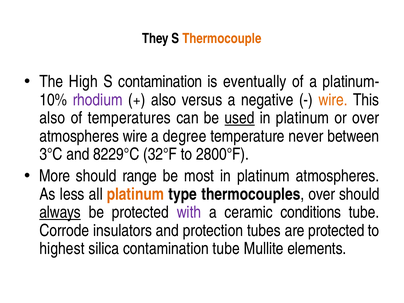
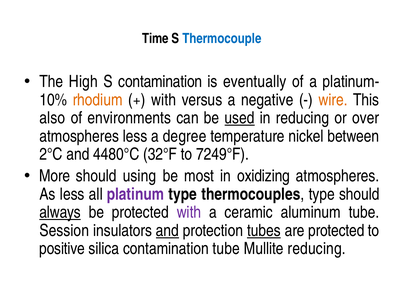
They: They -> Time (156, 39)
Thermocouple colour: orange -> blue (222, 39)
rhodium colour: purple -> orange (98, 100)
also: also -> with (164, 100)
temperatures: temperatures -> environments (129, 118)
platinum: platinum -> reducing (303, 118)
atmospheres wire: wire -> less (135, 136)
never: never -> nickel (306, 136)
3°C: 3°C -> 2°C (51, 154)
8229°C: 8229°C -> 4480°C (116, 154)
2800°F: 2800°F -> 7249°F (223, 154)
range: range -> using (140, 176)
platinum: platinum -> oxidizing (264, 176)
platinum colour: orange -> purple (135, 194)
thermocouples over: over -> type (322, 194)
conditions: conditions -> aluminum (311, 212)
Corrode: Corrode -> Session (64, 231)
and underline: none -> present (167, 231)
tubes underline: none -> present (264, 231)
highest: highest -> positive (62, 249)
Mullite elements: elements -> reducing (317, 249)
